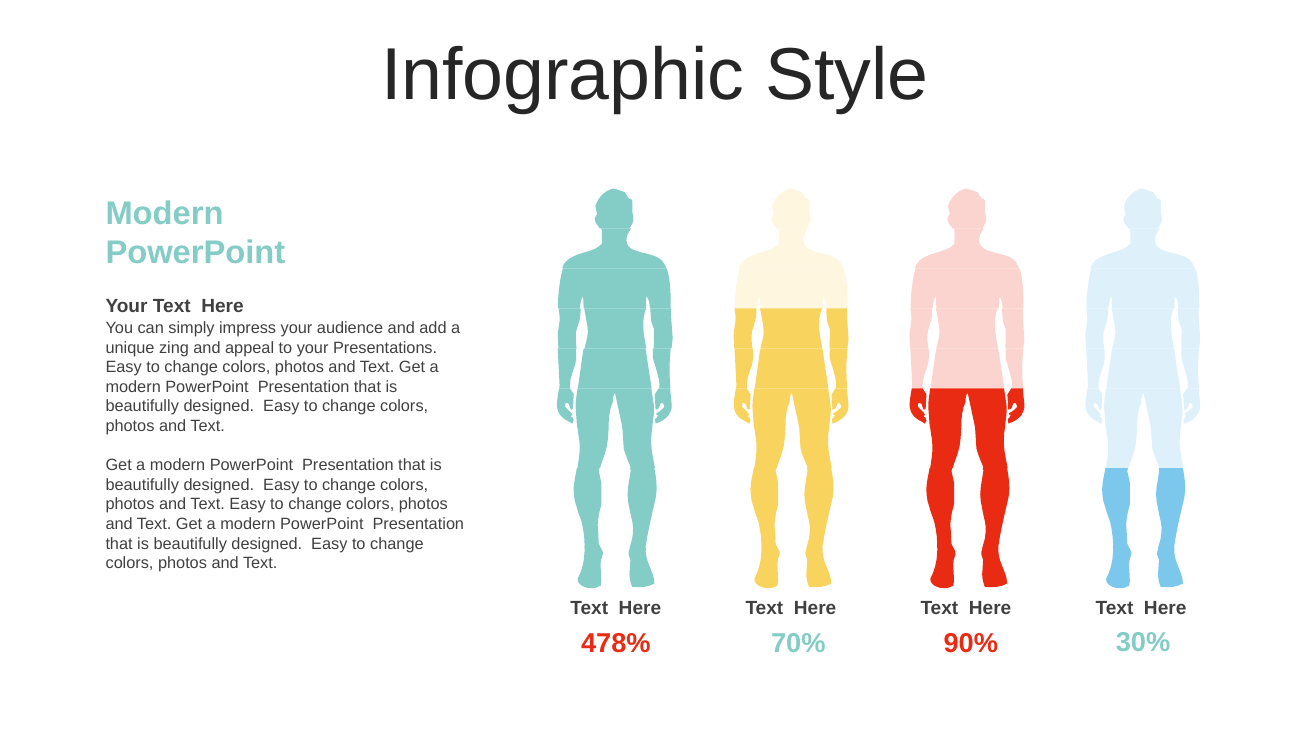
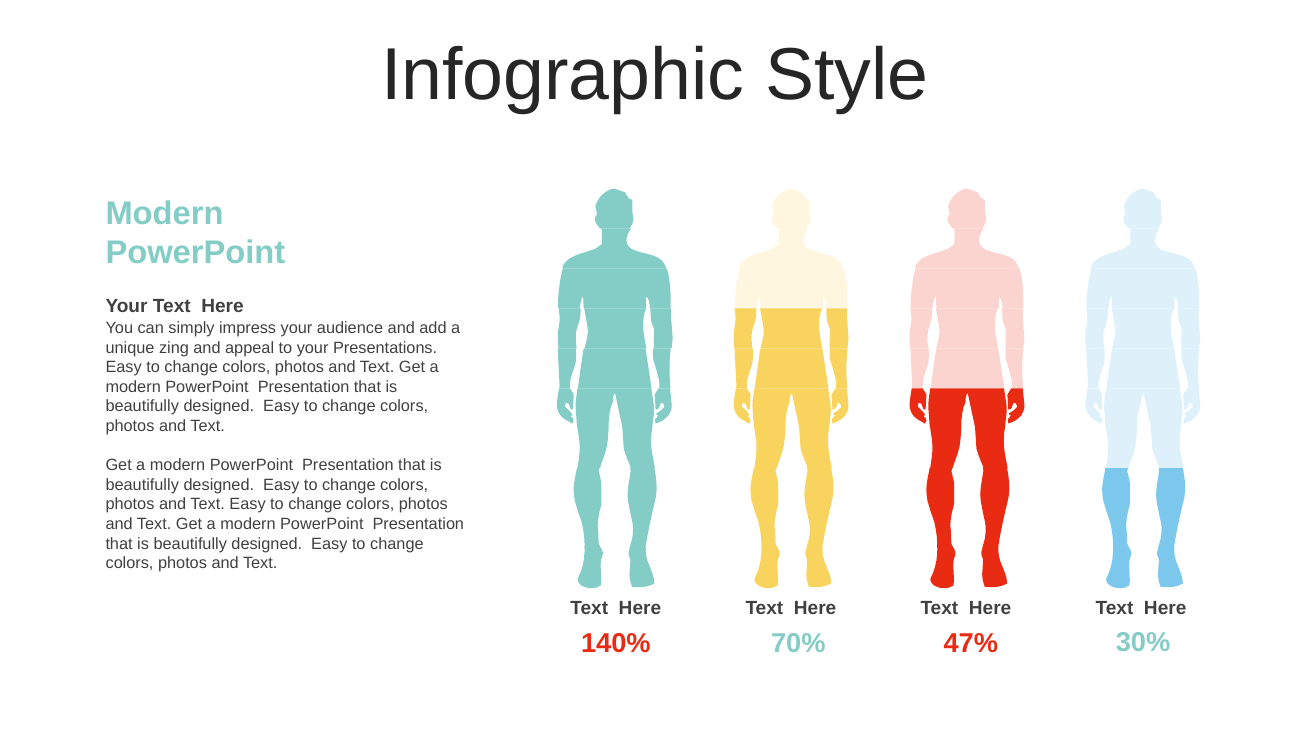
478%: 478% -> 140% (616, 644)
90%: 90% -> 47% (971, 644)
